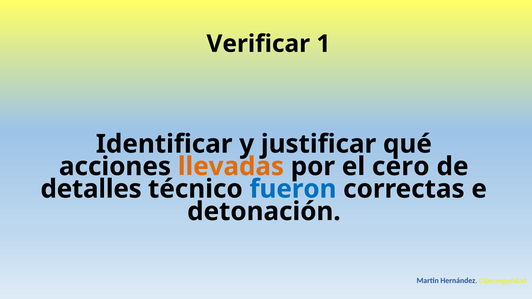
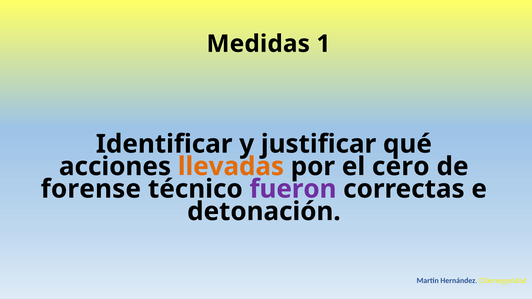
Verificar: Verificar -> Medidas (258, 44)
detalles: detalles -> forense (91, 189)
fueron colour: blue -> purple (293, 189)
